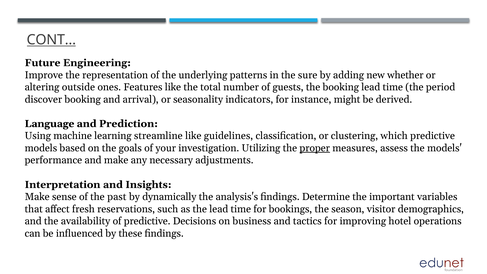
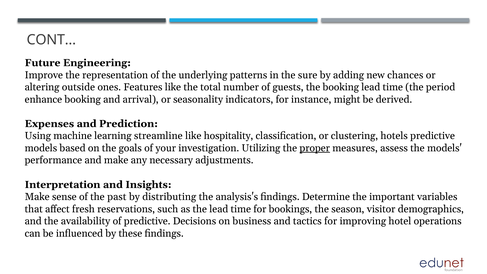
CONT… underline: present -> none (51, 40)
whether: whether -> chances (405, 75)
discover: discover -> enhance (43, 99)
Language: Language -> Expenses (49, 124)
guidelines: guidelines -> hospitality (229, 136)
which: which -> hotels (394, 136)
dynamically: dynamically -> distributing (169, 197)
